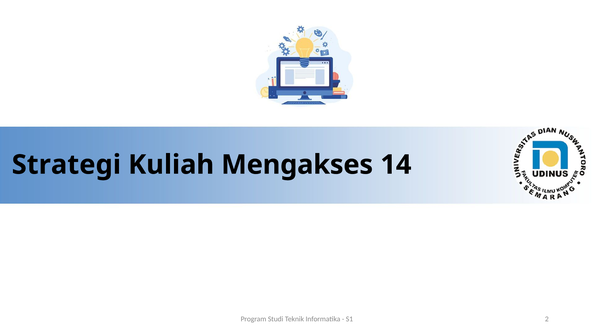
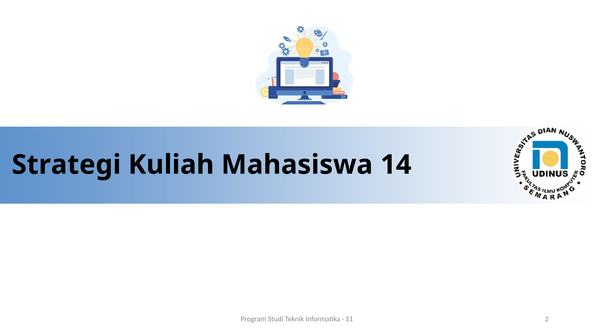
Mengakses: Mengakses -> Mahasiswa (297, 165)
